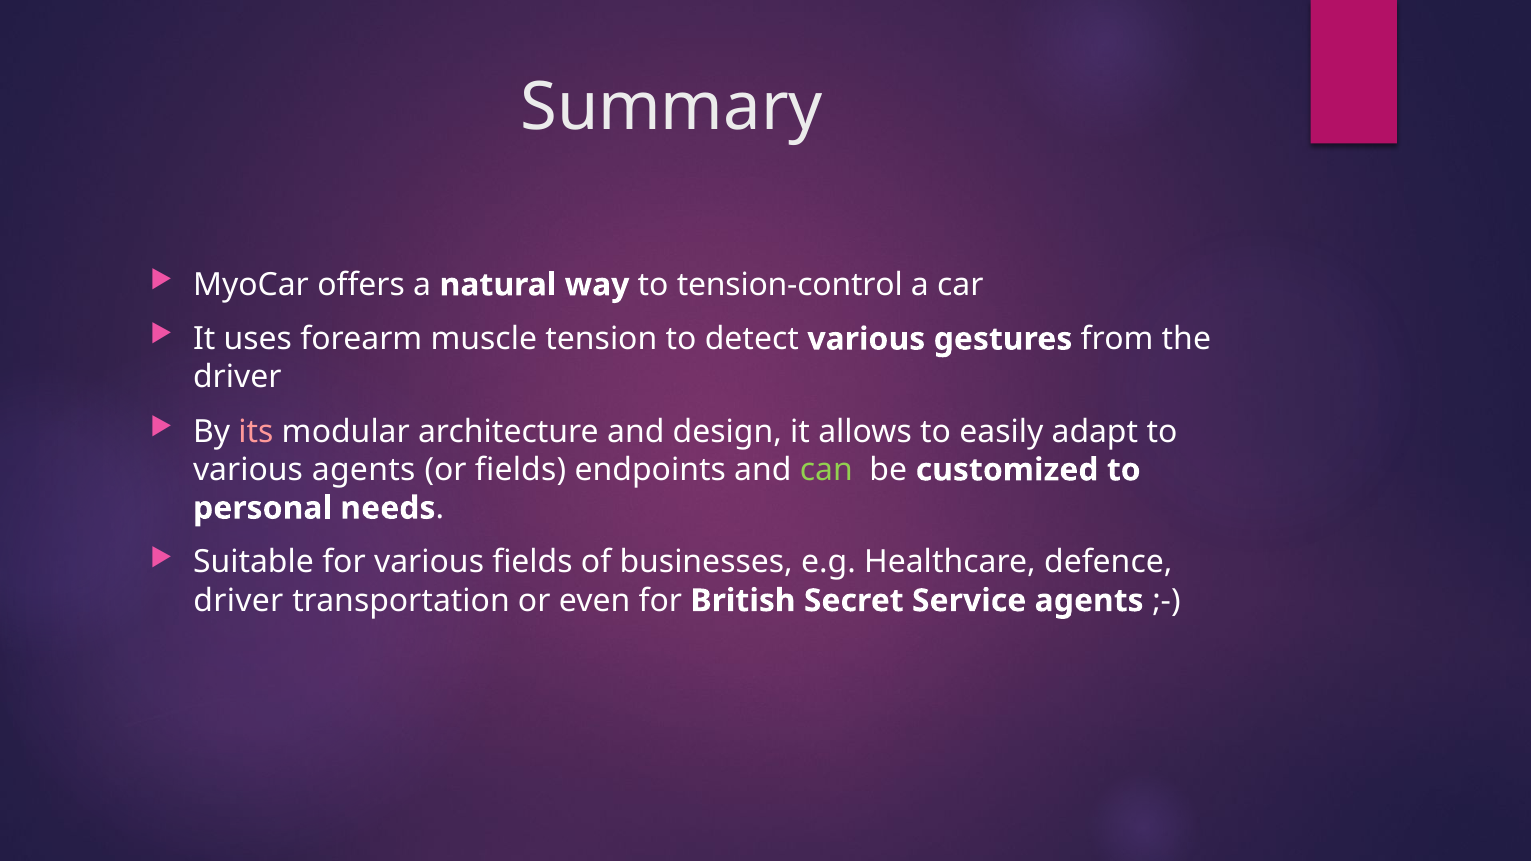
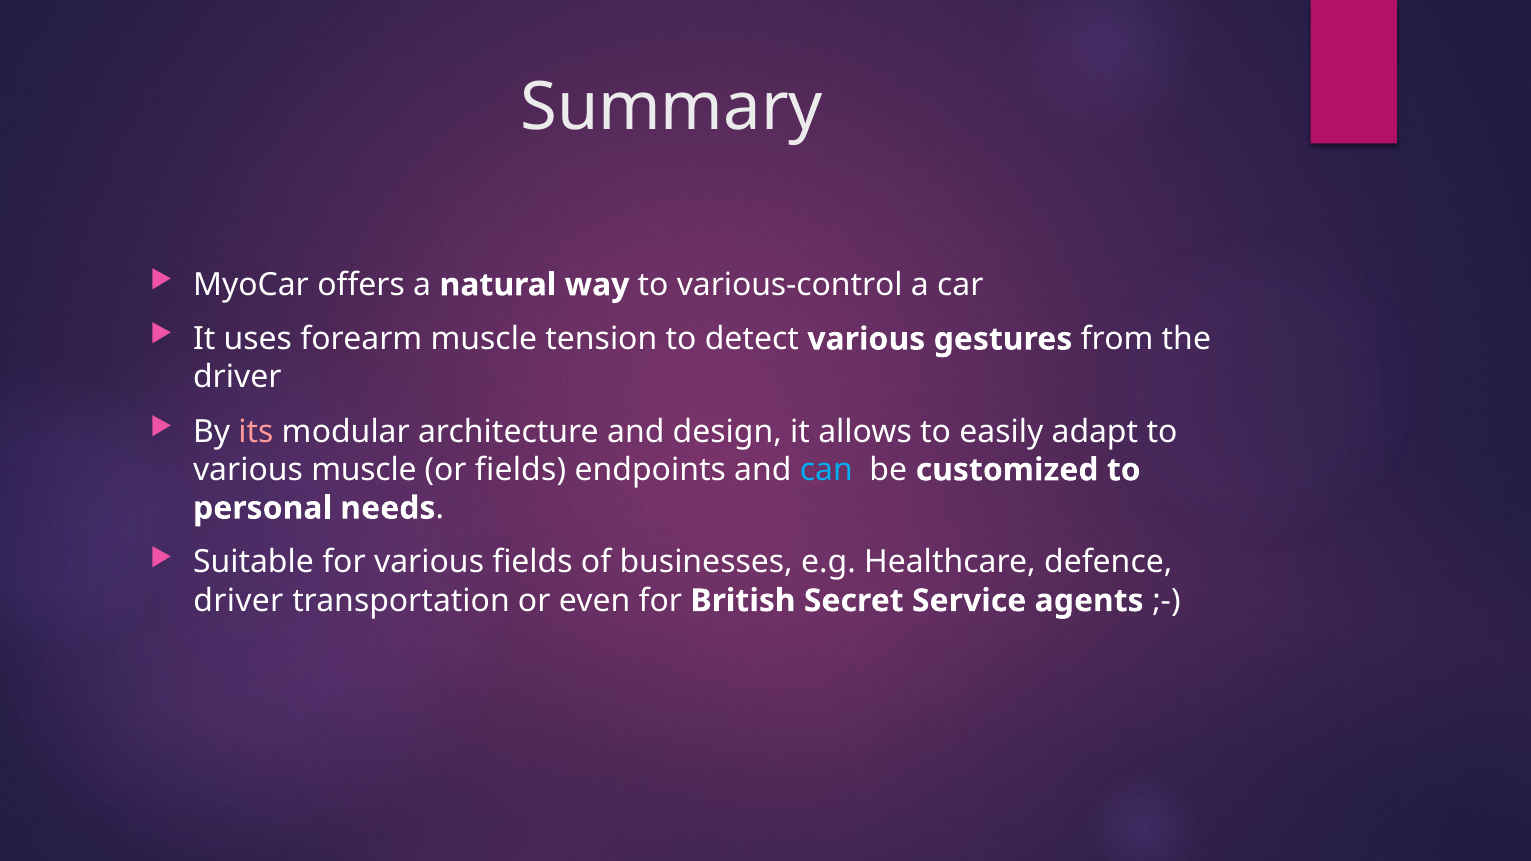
tension-control: tension-control -> various-control (790, 285)
various agents: agents -> muscle (364, 470)
can colour: light green -> light blue (826, 470)
